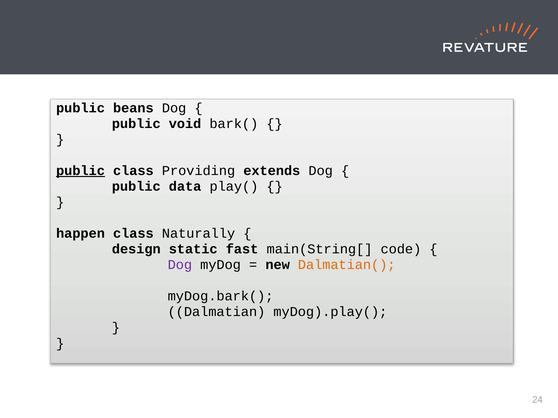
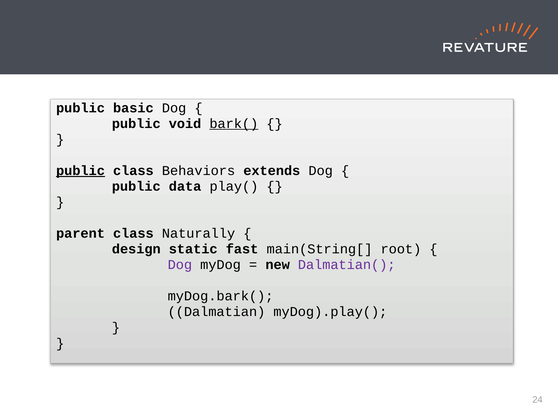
beans: beans -> basic (133, 108)
bark( underline: none -> present (234, 124)
Providing: Providing -> Behaviors (199, 171)
happen: happen -> parent (80, 234)
code: code -> root (401, 249)
Dalmatian( colour: orange -> purple (347, 265)
